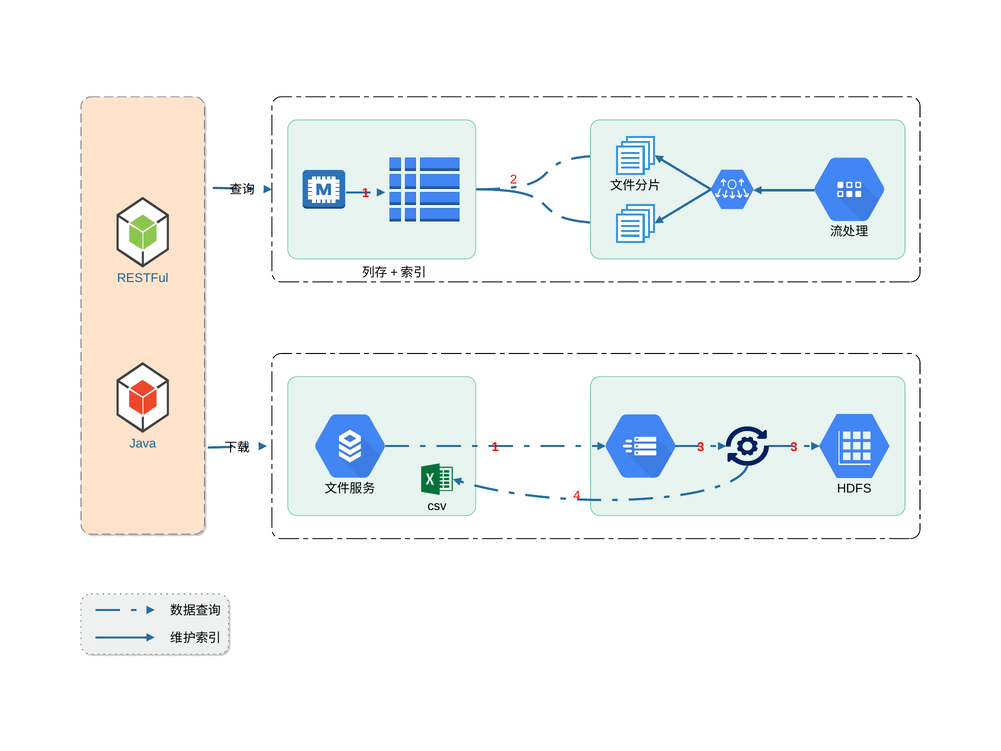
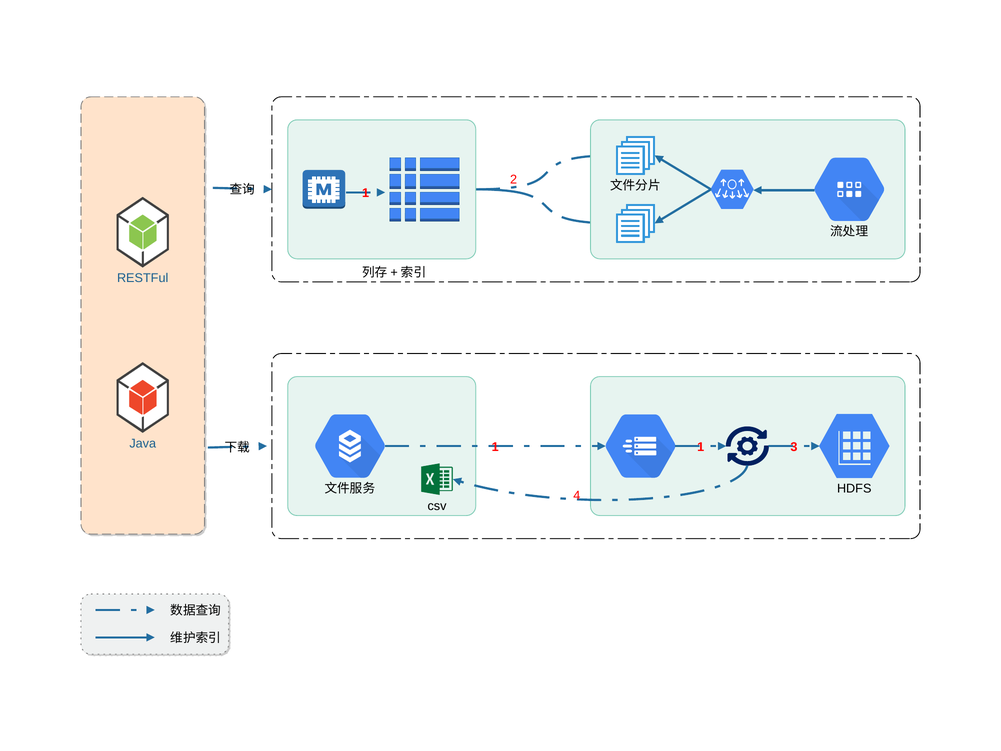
1 3: 3 -> 1 (701, 447)
